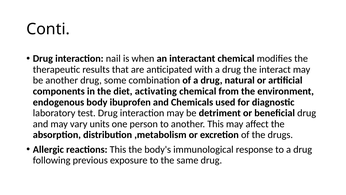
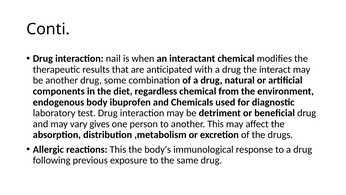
activating: activating -> regardless (156, 91)
units: units -> gives (100, 124)
